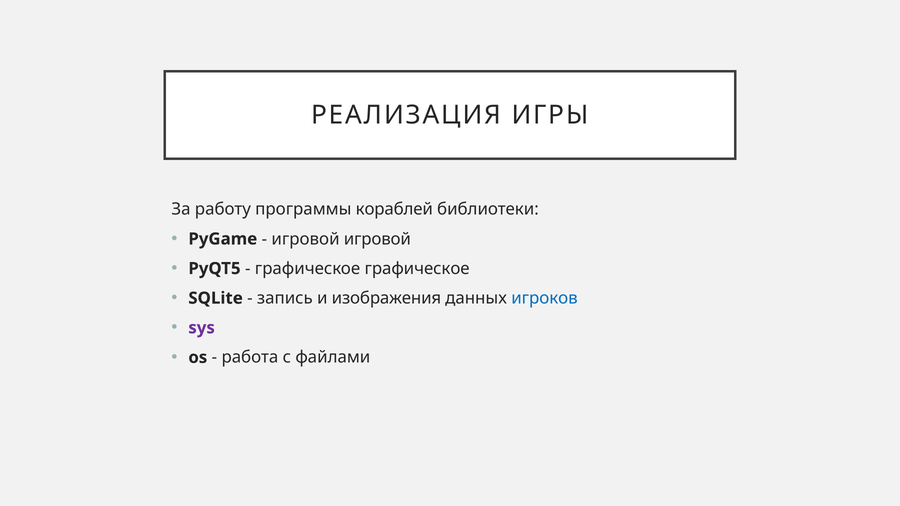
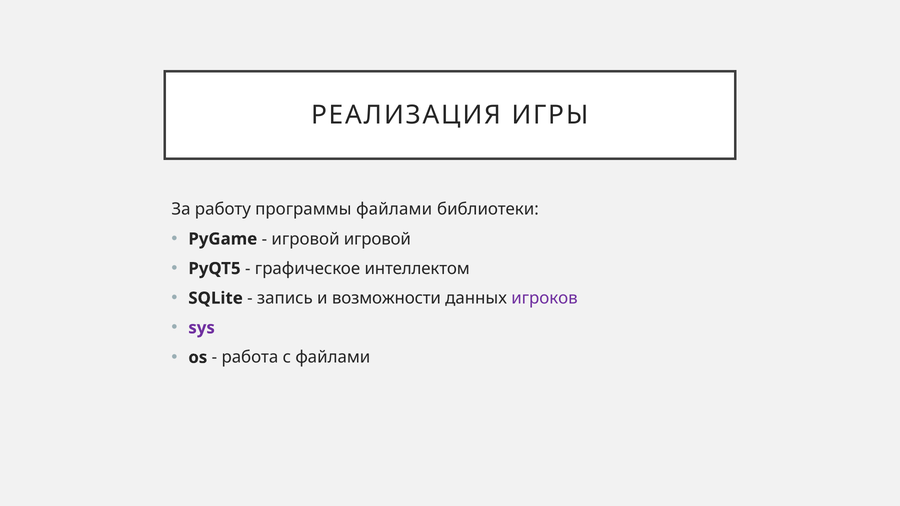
программы кораблей: кораблей -> файлами (394, 209)
графическое графическое: графическое -> интеллектом (417, 269)
изображения: изображения -> возможности (386, 298)
игроков colour: blue -> purple (544, 298)
